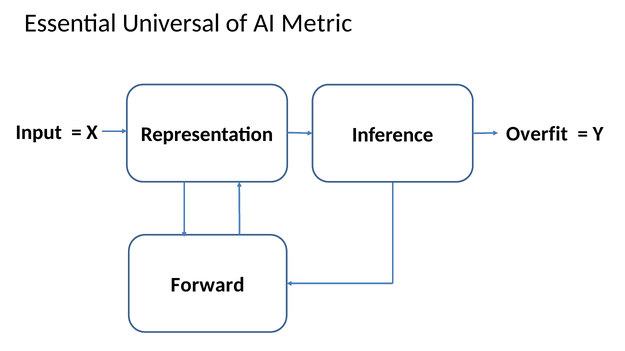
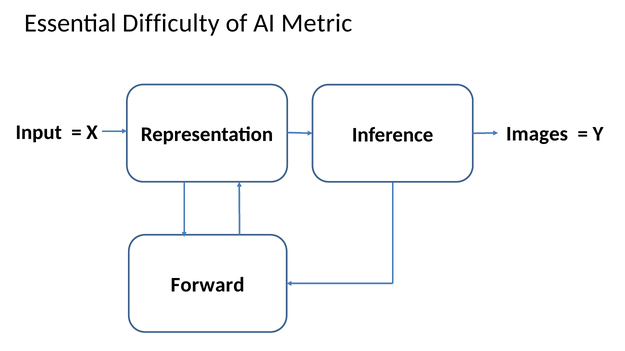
Universal: Universal -> Difficulty (171, 23)
Overfit: Overfit -> Images (537, 134)
